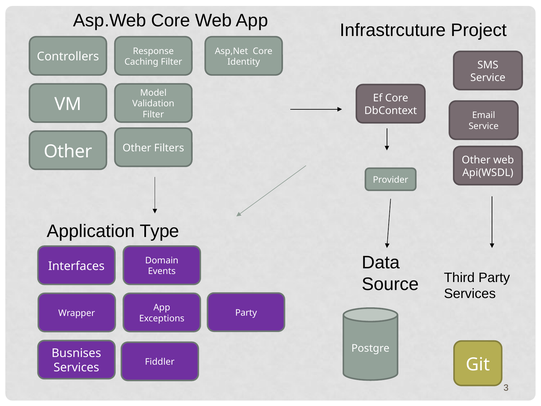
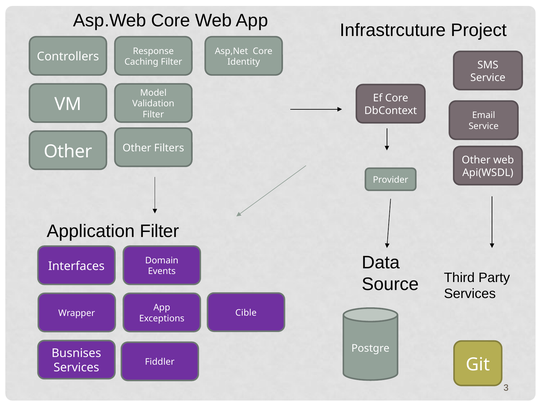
Application Type: Type -> Filter (160, 231)
Wrapper Party: Party -> Cible (246, 313)
